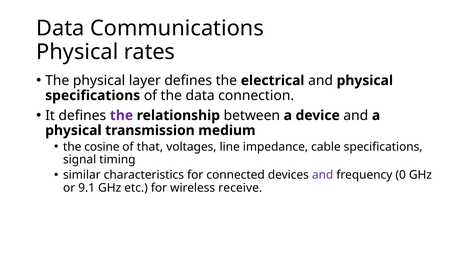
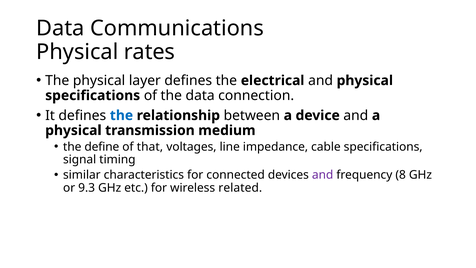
the colour: purple -> blue (121, 115)
cosine: cosine -> define (102, 147)
0: 0 -> 8 (401, 175)
9.1: 9.1 -> 9.3 (87, 188)
receive: receive -> related (240, 188)
